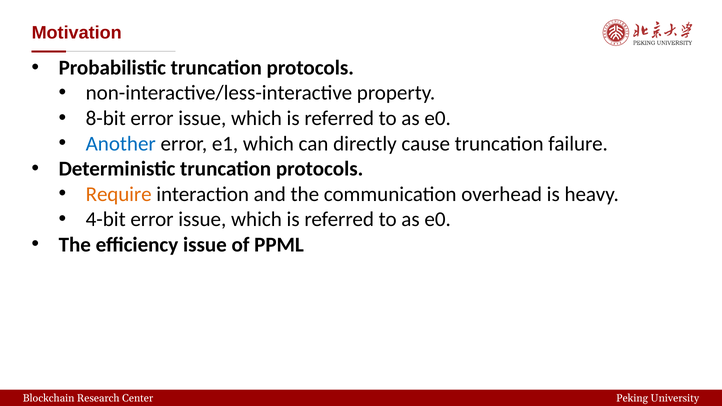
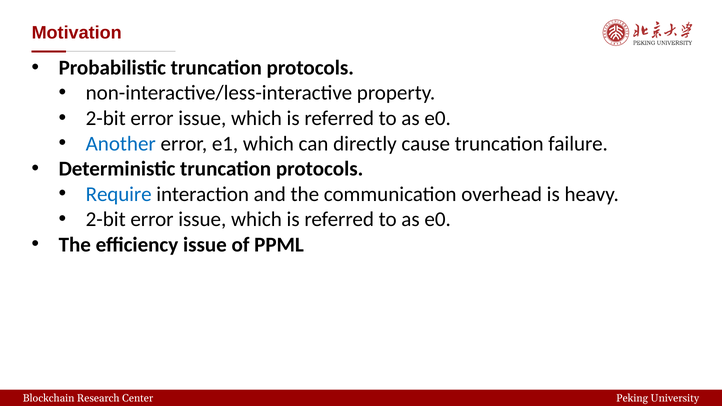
8-bit: 8-bit -> 2-bit (106, 118)
Require colour: orange -> blue (119, 194)
4-bit: 4-bit -> 2-bit (106, 219)
